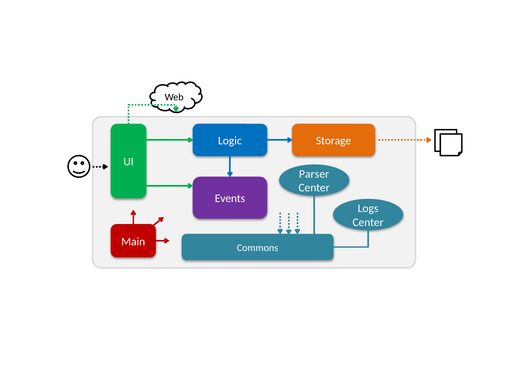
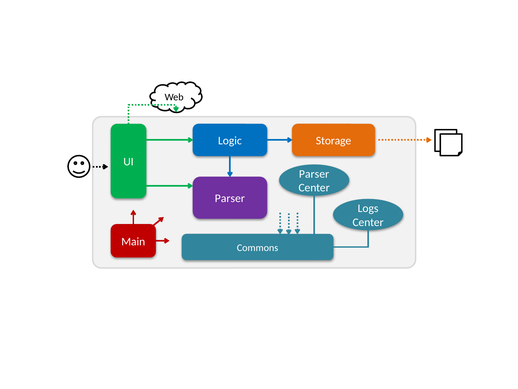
Events: Events -> Parser (230, 198)
